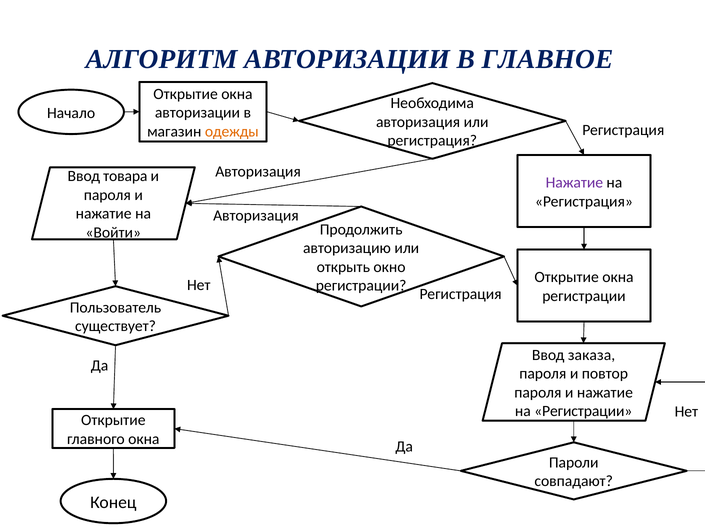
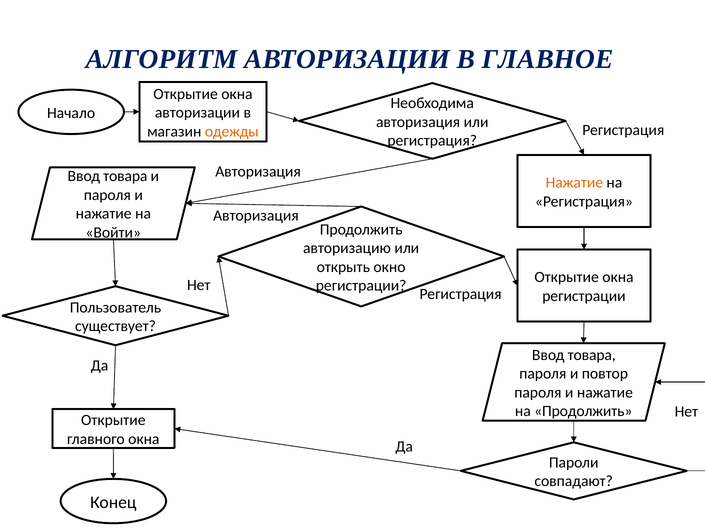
Нажатие colour: purple -> orange (574, 183)
заказа: заказа -> товара (592, 355)
на Регистрации: Регистрации -> Продолжить (583, 412)
